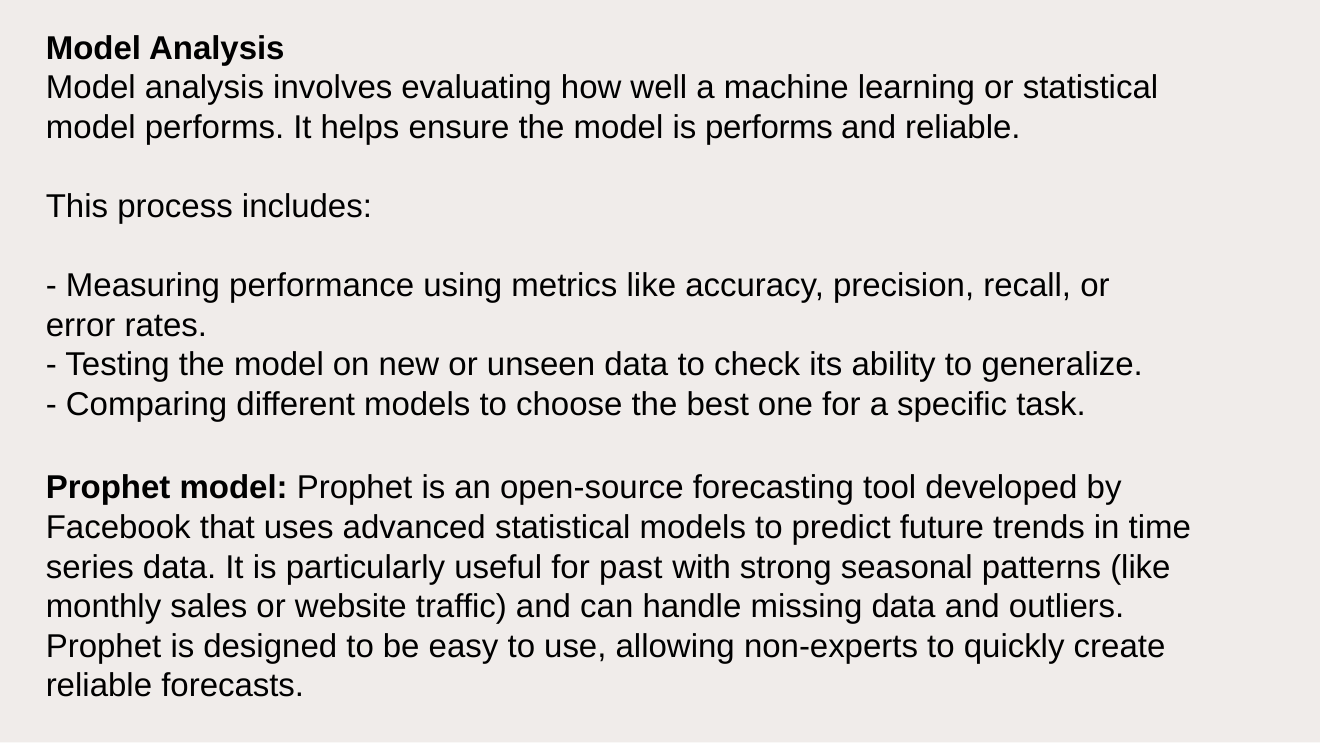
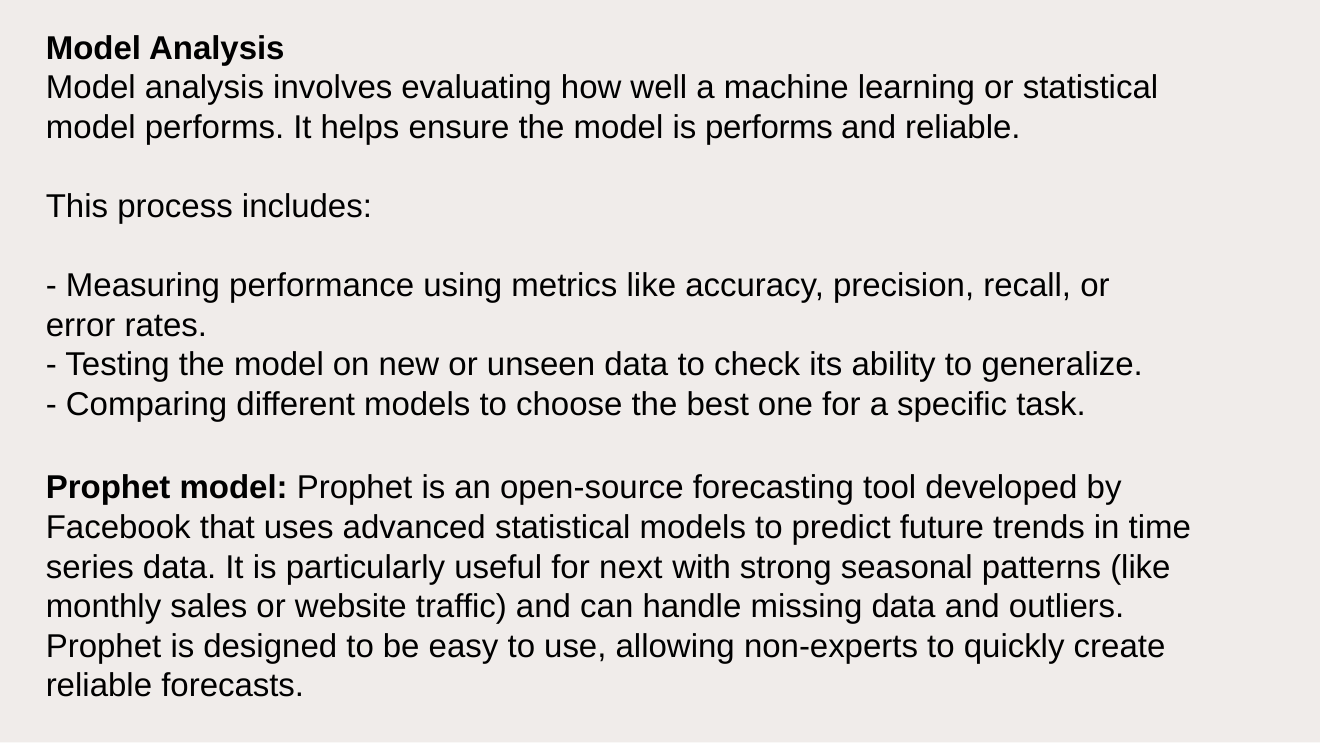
past: past -> next (631, 567)
